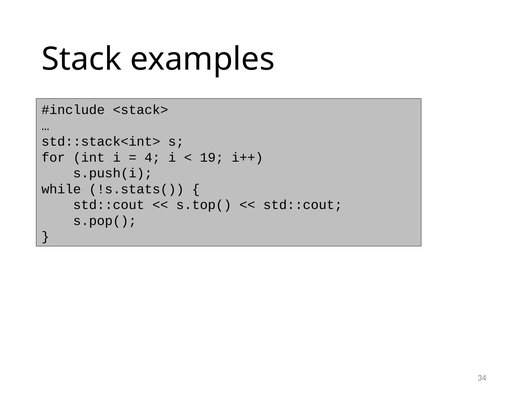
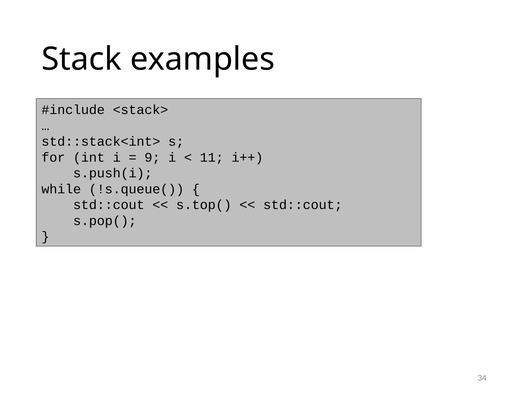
4: 4 -> 9 (152, 157)
19: 19 -> 11 (212, 157)
!s.stats(: !s.stats( -> !s.queue( (137, 189)
